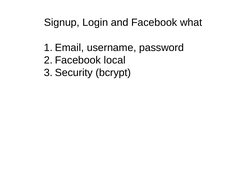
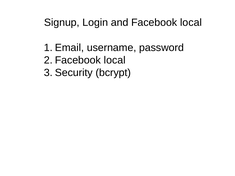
Facebook what: what -> local (191, 23)
